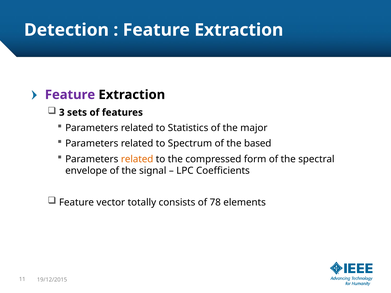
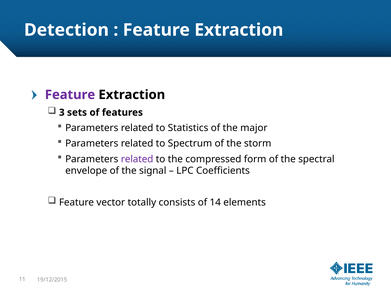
based: based -> storm (258, 144)
related colour: orange -> purple (137, 159)
78: 78 -> 14 (215, 203)
